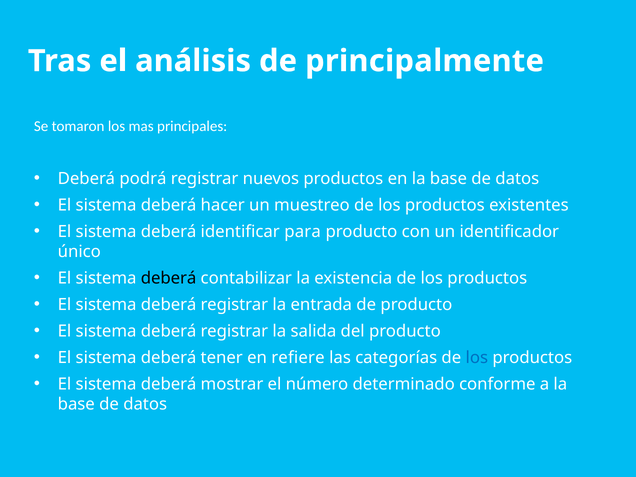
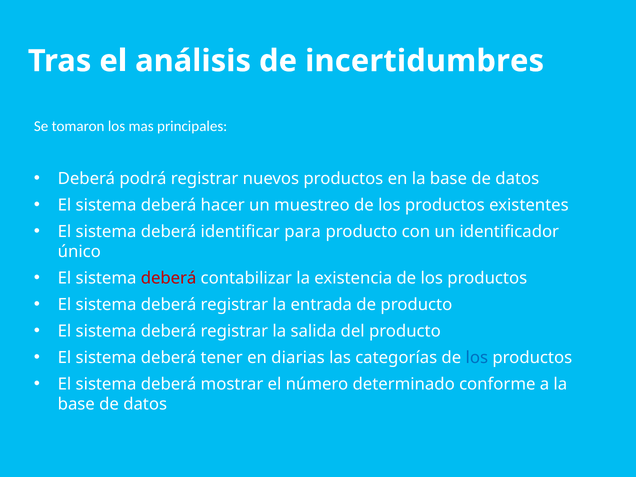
principalmente: principalmente -> incertidumbres (425, 61)
deberá colour: black -> red (169, 278)
refiere: refiere -> diarias (298, 358)
